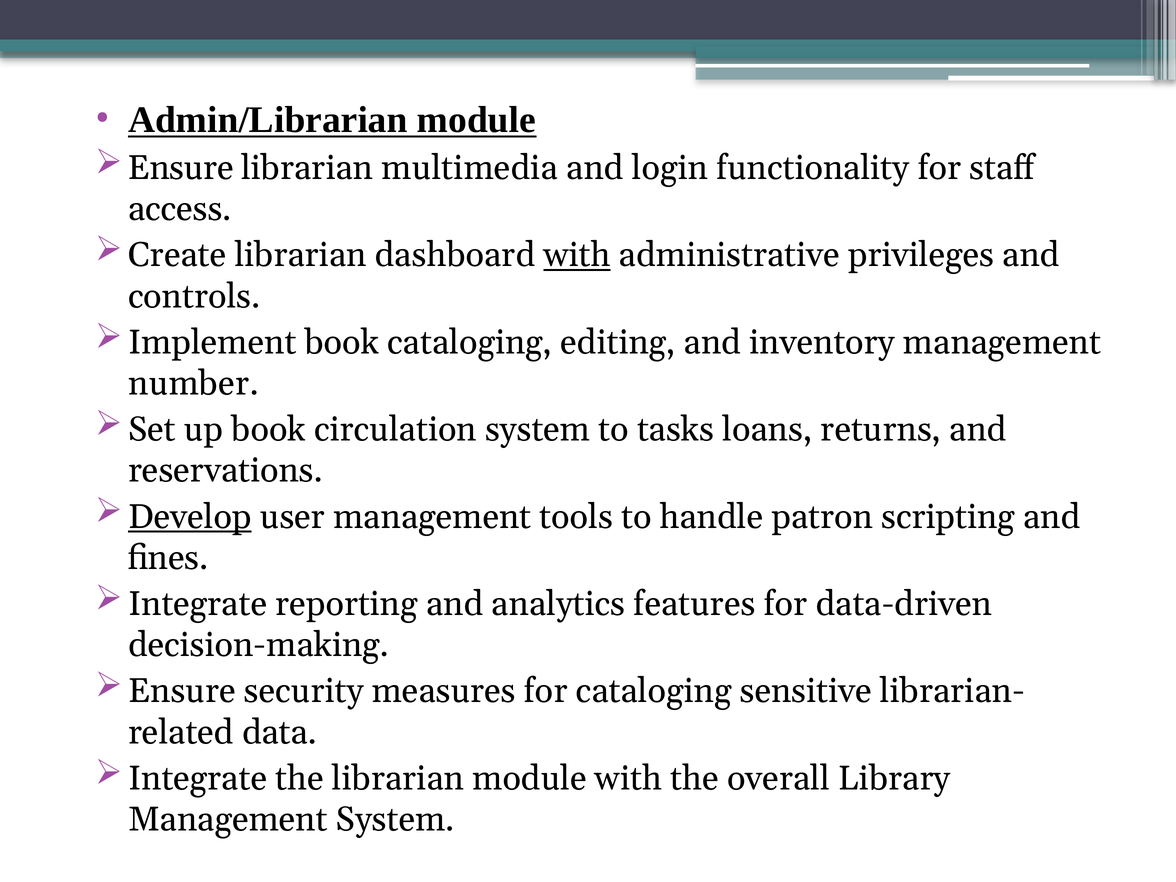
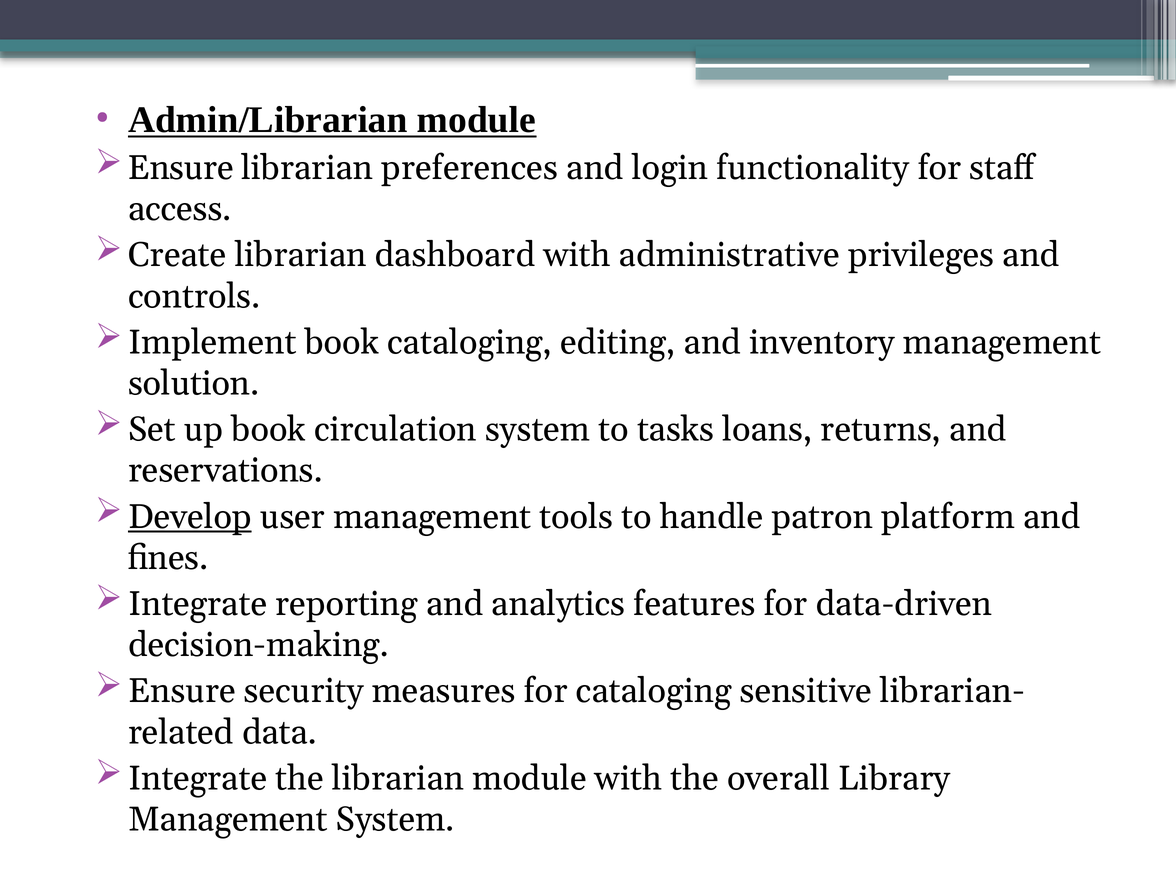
multimedia: multimedia -> preferences (470, 168)
with underline: present -> none (577, 255)
number: number -> solution (194, 383)
scripting: scripting -> platform (948, 517)
